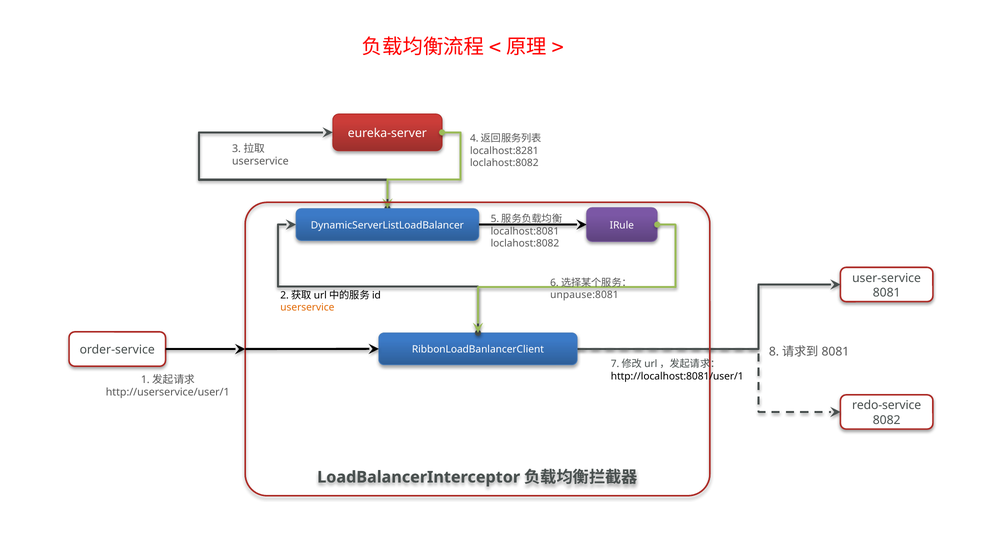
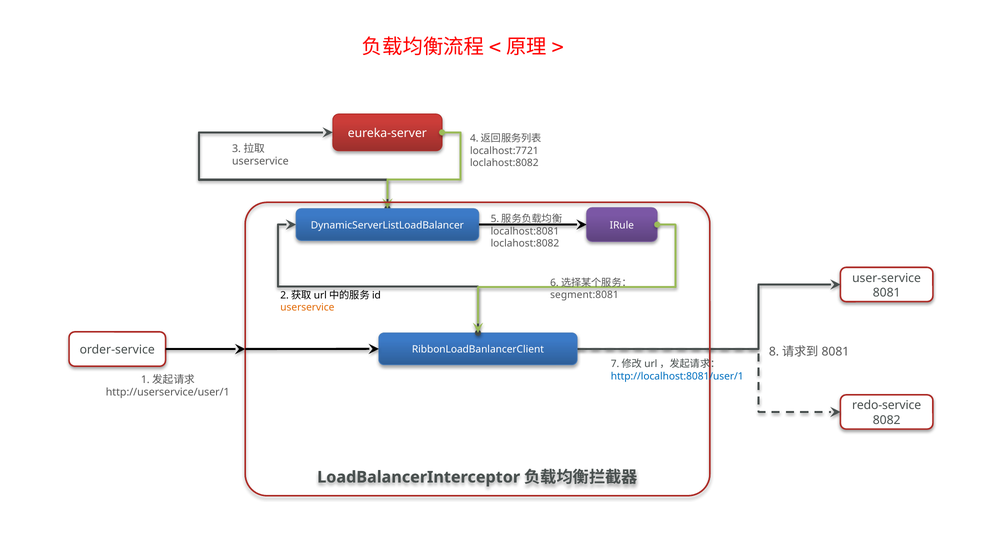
localhost:8281: localhost:8281 -> localhost:7721 (504, 151)
unpause:8081: unpause:8081 -> segment:8081 (584, 295)
http://localhost:8081/user/1 colour: black -> blue (677, 377)
